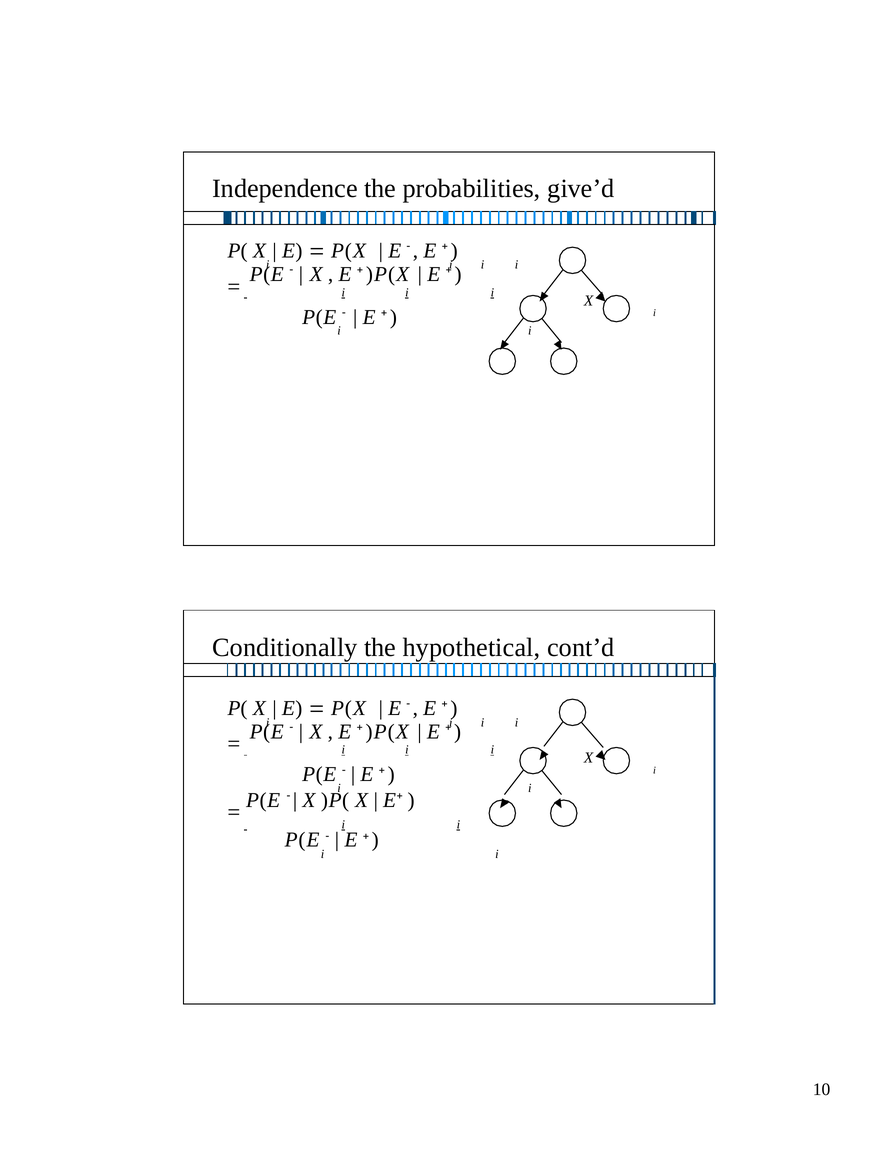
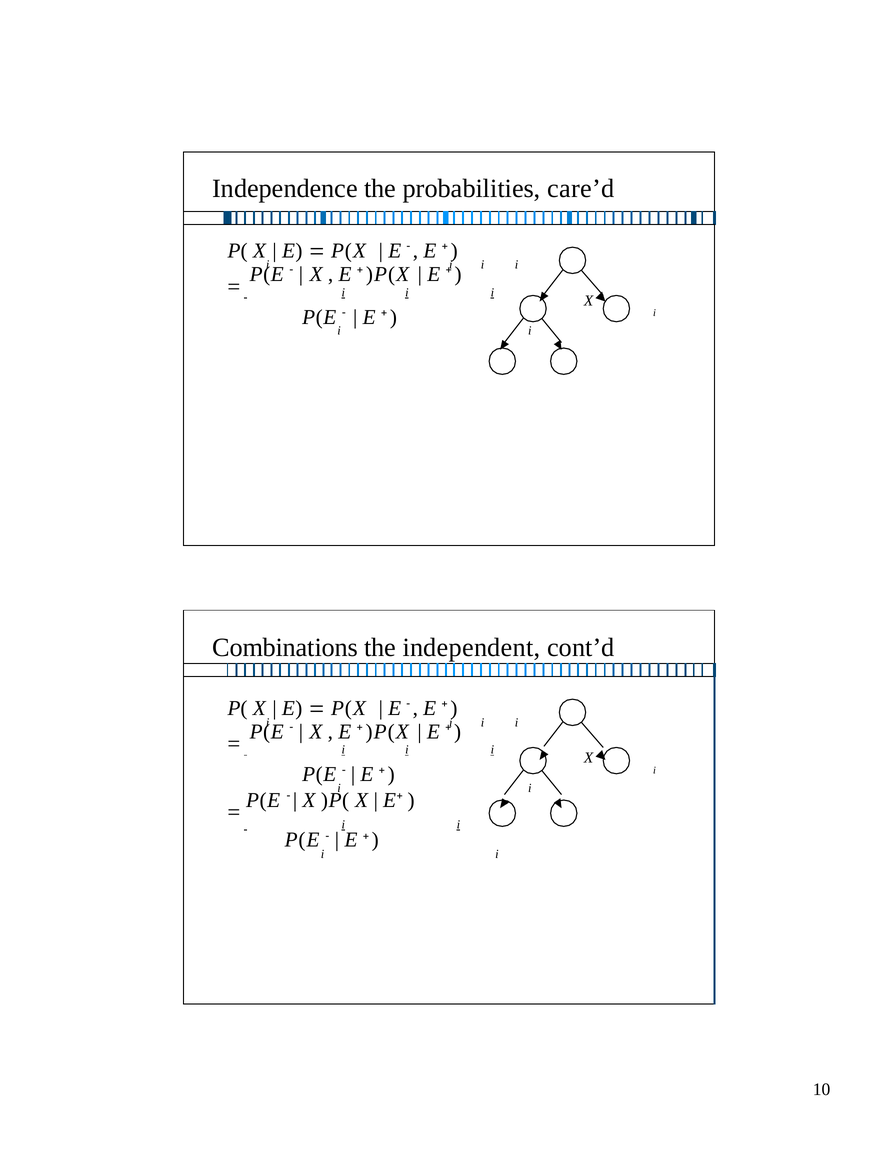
give’d: give’d -> care’d (581, 189)
Conditionally: Conditionally -> Combinations (285, 648)
hypothetical: hypothetical -> independent (471, 648)
